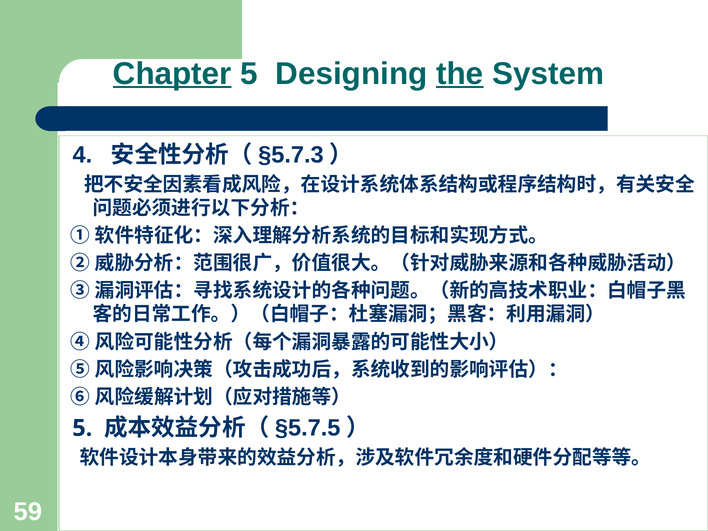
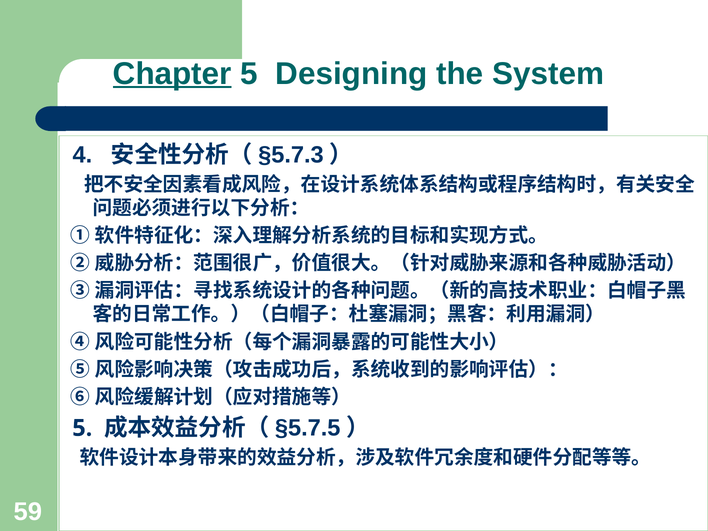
the underline: present -> none (460, 74)
